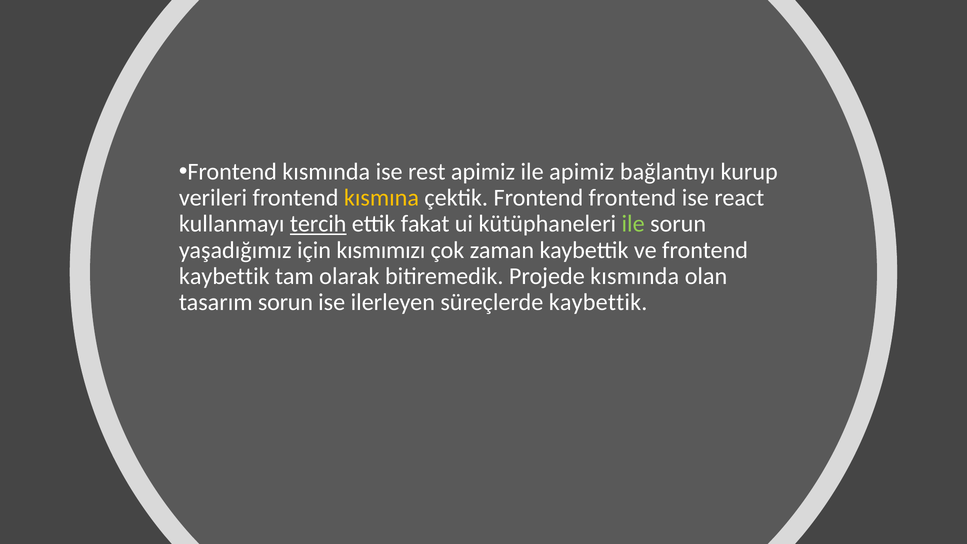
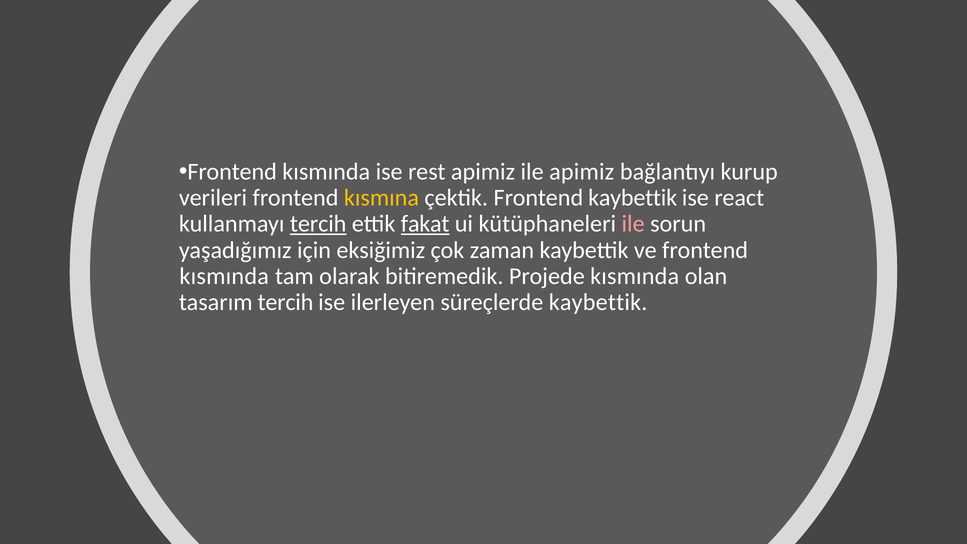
Frontend frontend: frontend -> kaybettik (633, 198)
fakat underline: none -> present (425, 224)
ile colour: light green -> pink (633, 224)
kısmımızı: kısmımızı -> eksiğimiz (381, 250)
kaybettik: kaybettik -> kısmında (224, 276)
tasarım sorun: sorun -> tercih (285, 302)
